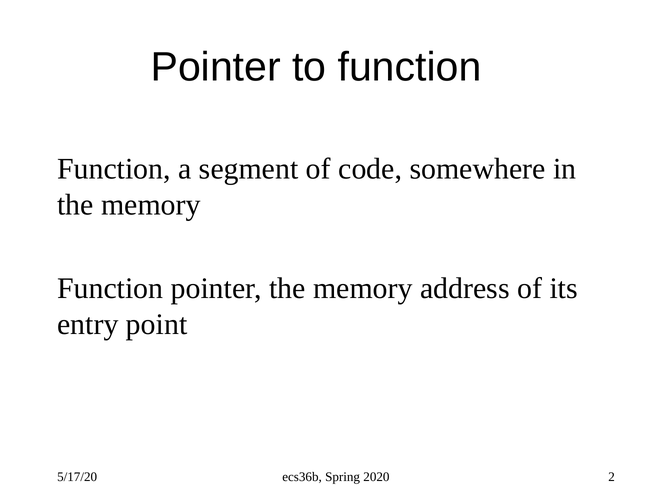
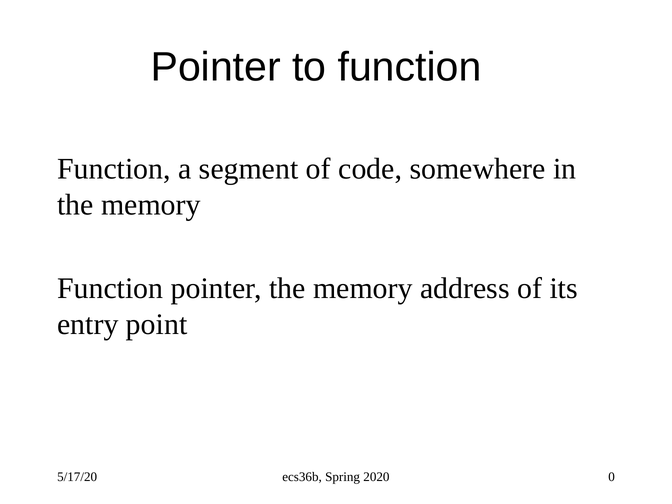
2: 2 -> 0 (612, 477)
